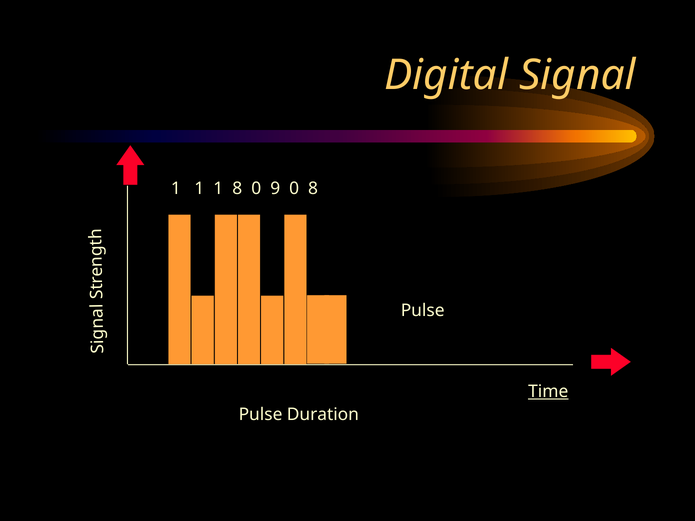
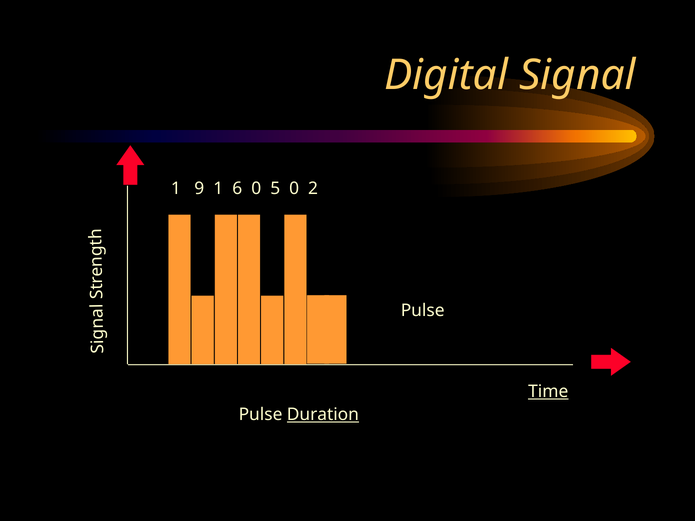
1: 1 -> 9 (199, 189)
1 8: 8 -> 6 (237, 189)
9: 9 -> 5 (275, 189)
0 8: 8 -> 2 (313, 189)
Duration underline: none -> present (323, 415)
